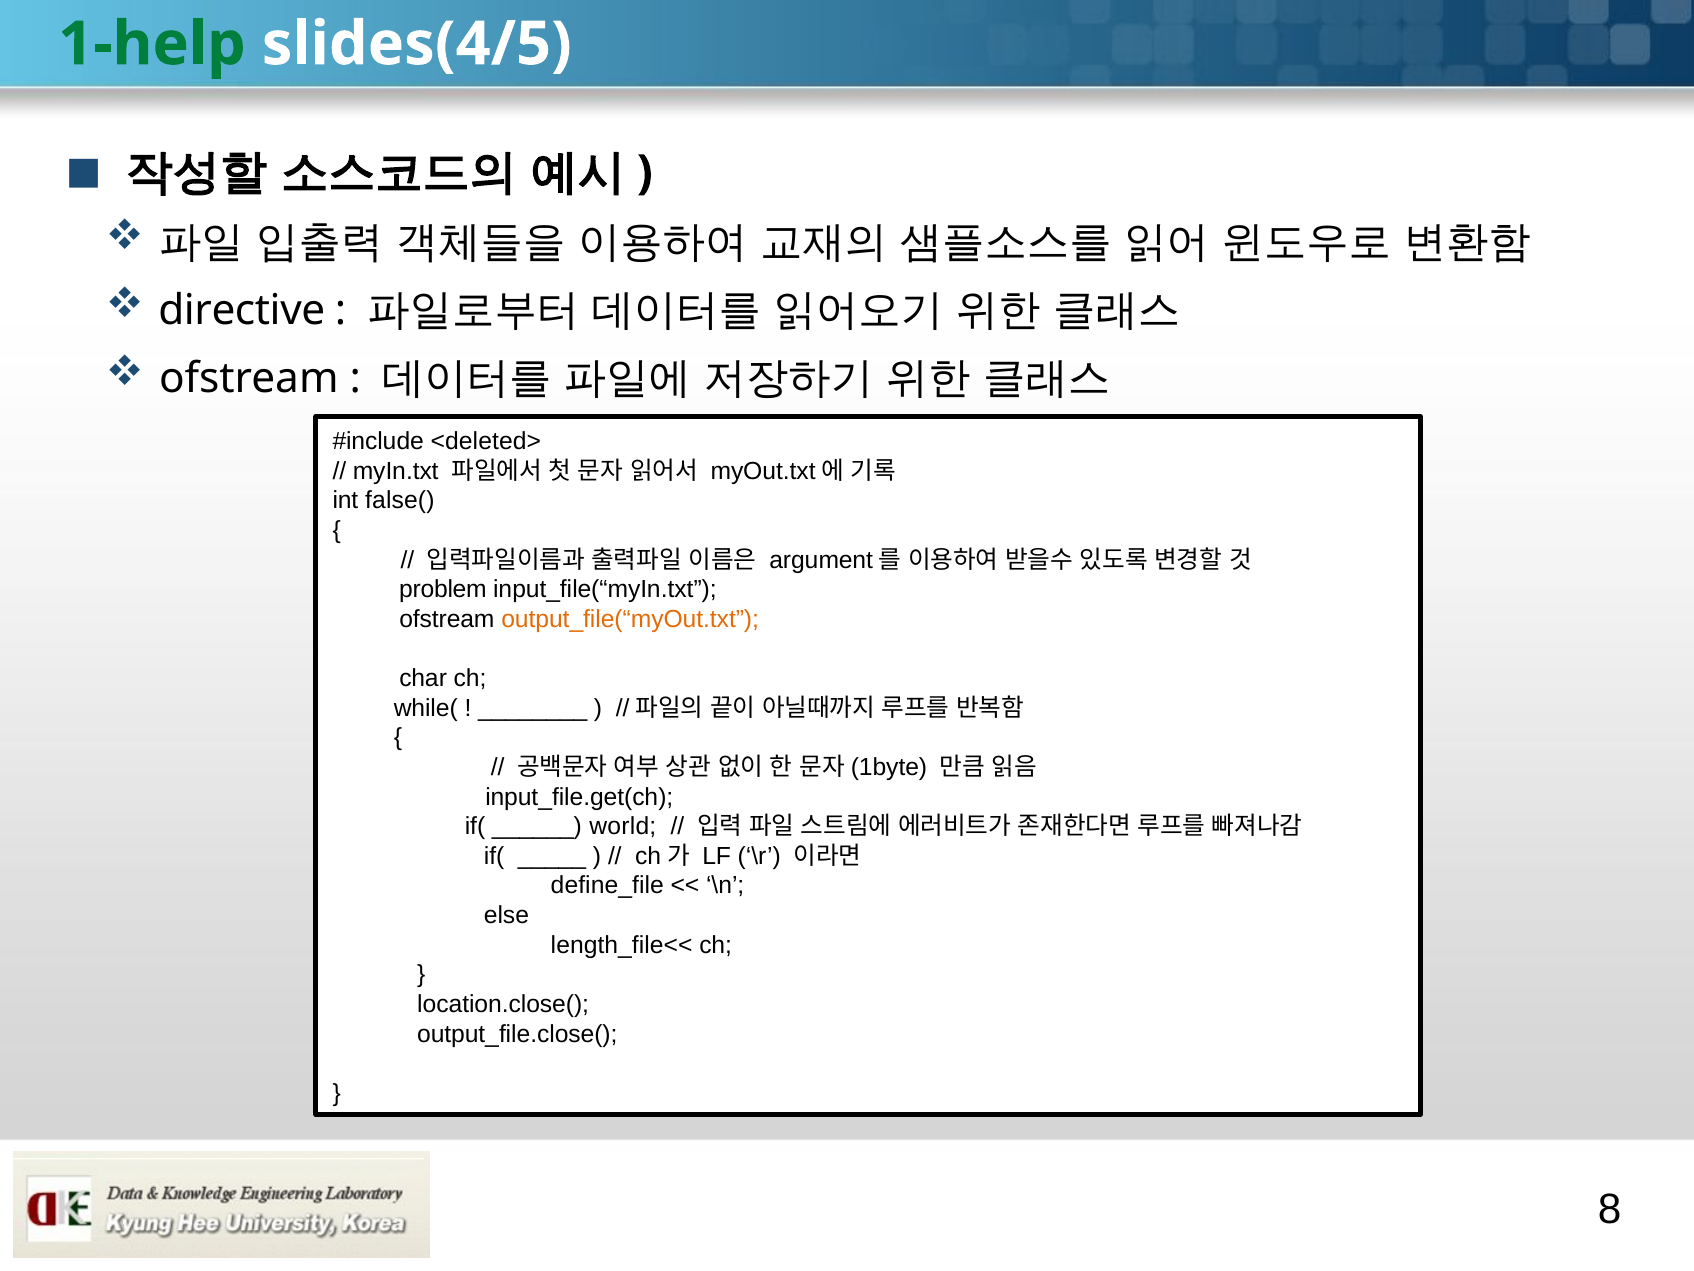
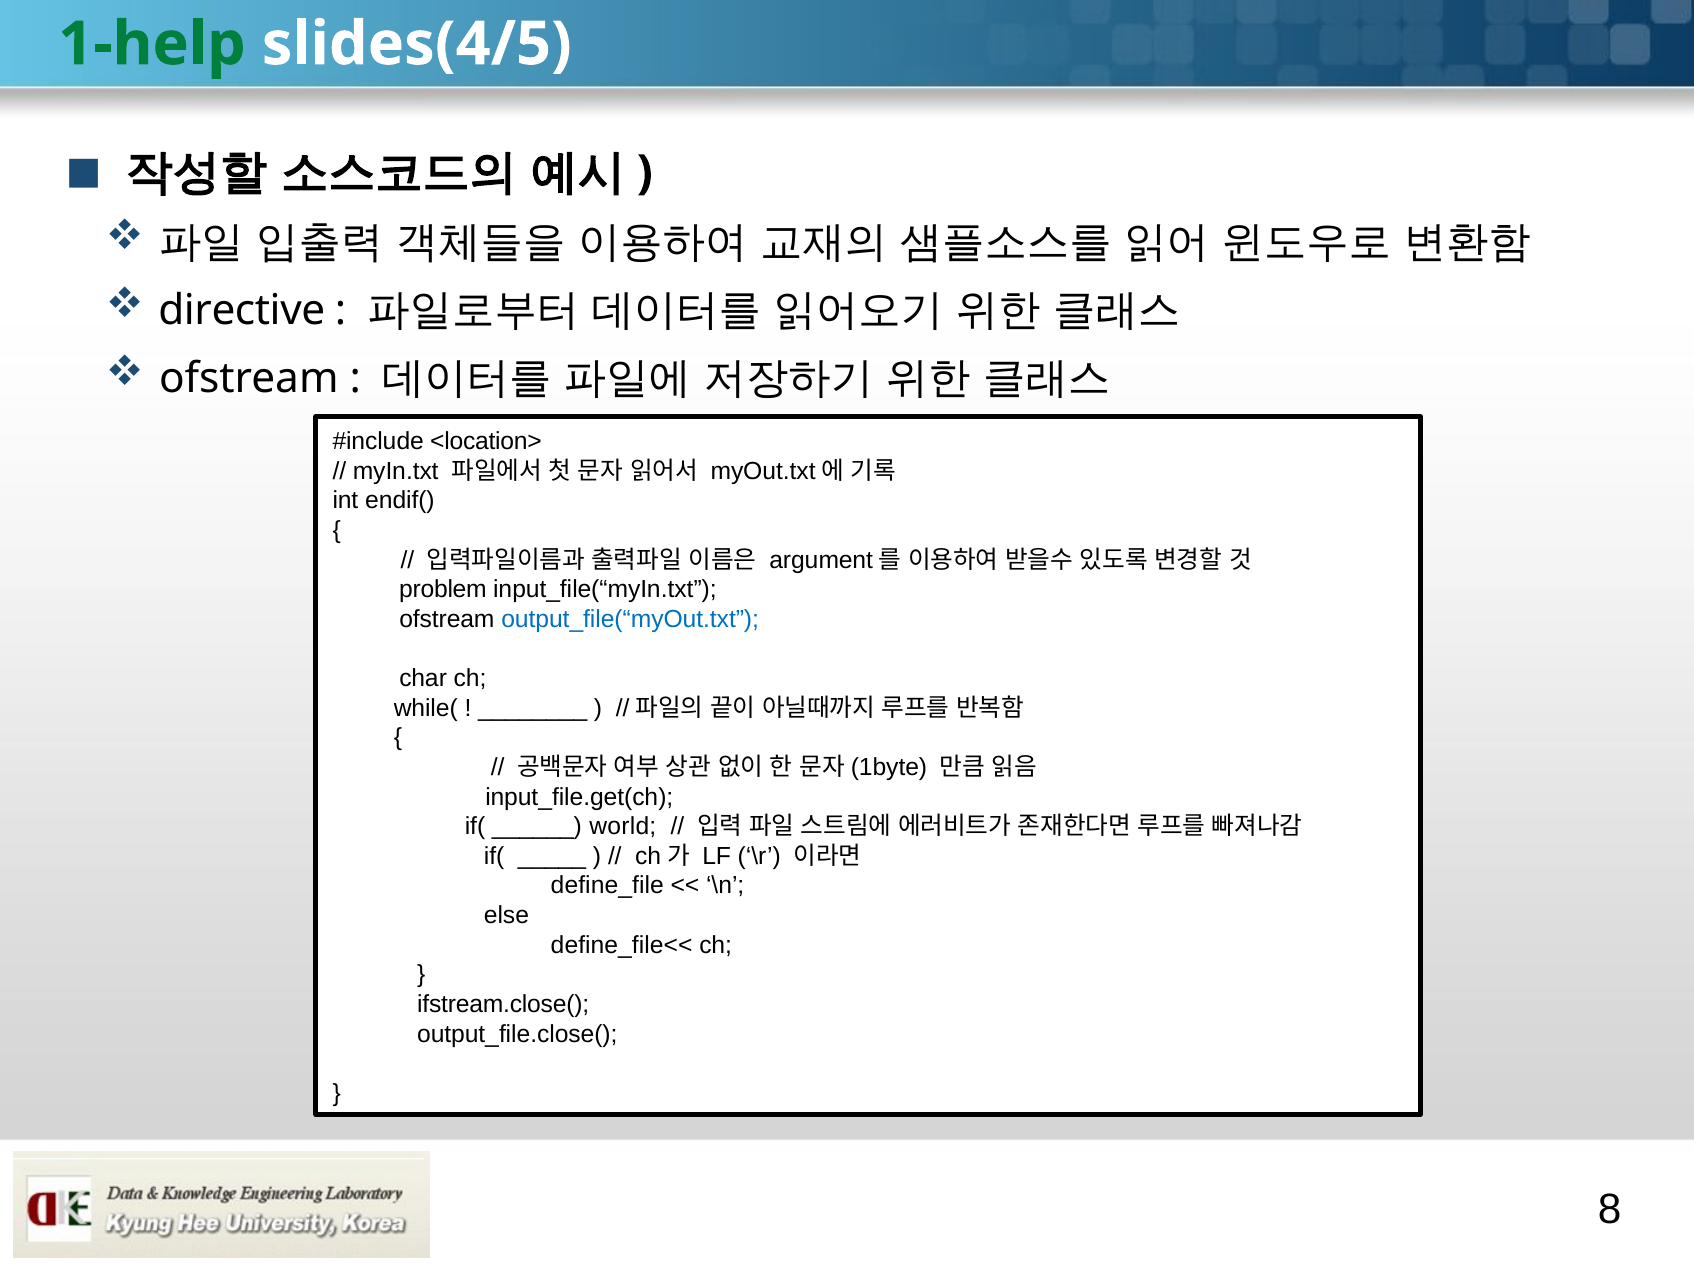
<deleted>: <deleted> -> <location> (486, 441)
false(: false( -> endif( (400, 500)
output_file(“myOut.txt colour: orange -> blue (630, 619)
length_file<<: length_file<< -> define_file<< (622, 945)
location.close(: location.close( -> ifstream.close( (503, 1004)
